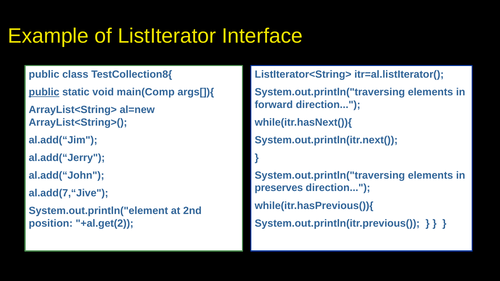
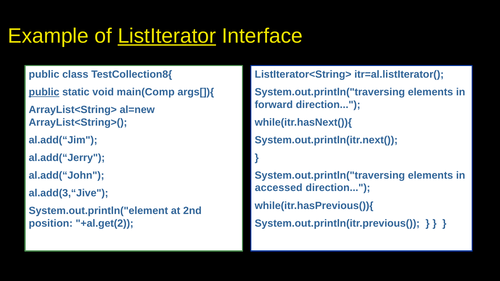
ListIterator underline: none -> present (167, 36)
preserves: preserves -> accessed (279, 188)
al.add(7,“Jive: al.add(7,“Jive -> al.add(3,“Jive (69, 193)
